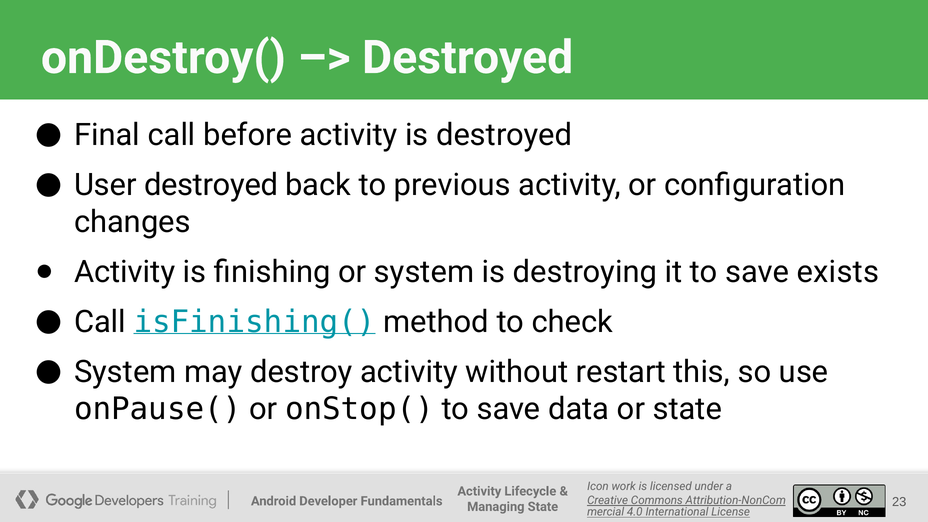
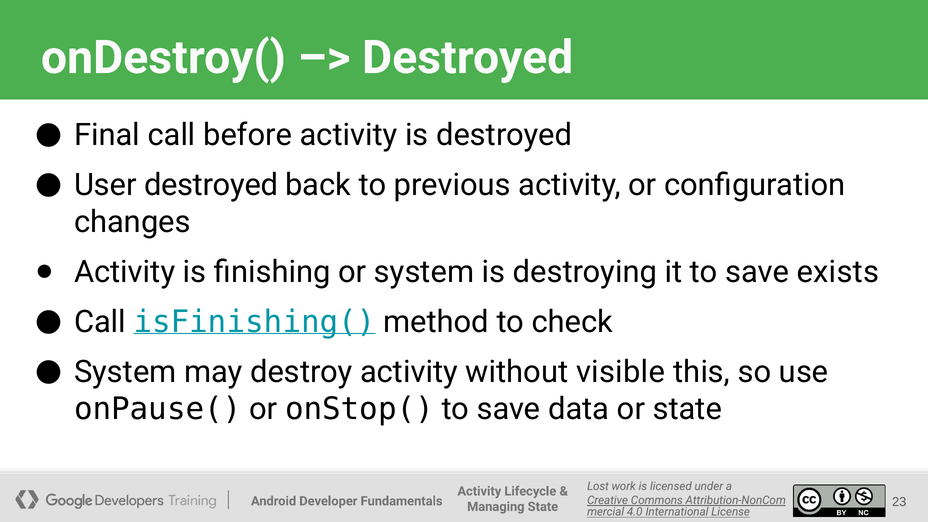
restart: restart -> visible (621, 372)
Icon: Icon -> Lost (598, 487)
